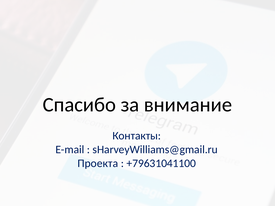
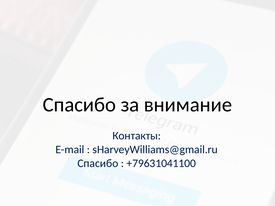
Проекта: Проекта -> Спасибо (98, 163)
